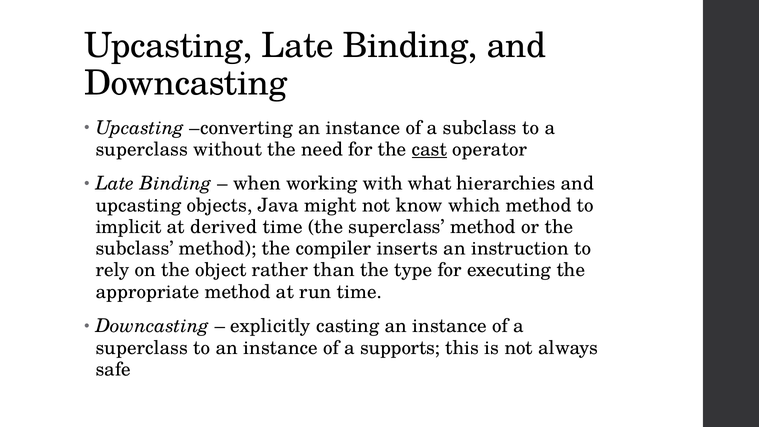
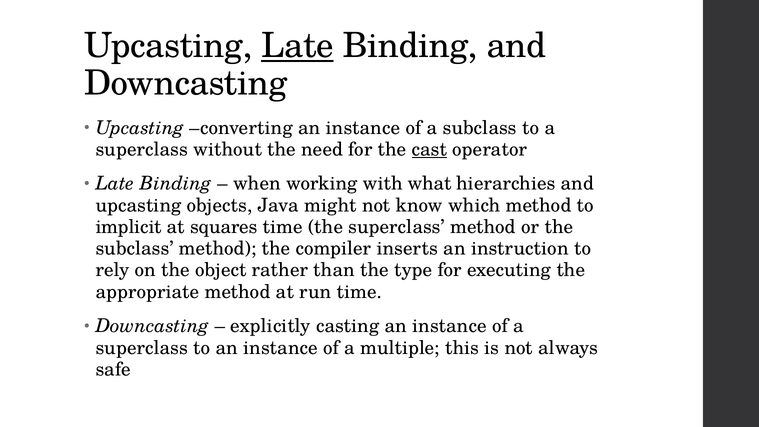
Late underline: none -> present (297, 46)
derived: derived -> squares (224, 227)
supports: supports -> multiple (400, 348)
